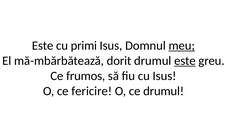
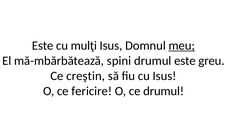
primi: primi -> mulţi (84, 45)
dorit: dorit -> spini (119, 61)
este underline: present -> none (185, 61)
frumos: frumos -> creştin (86, 76)
